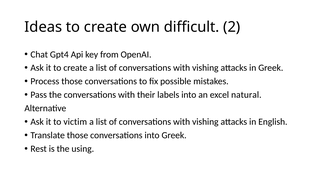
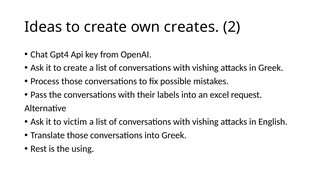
difficult: difficult -> creates (191, 27)
natural: natural -> request (246, 95)
